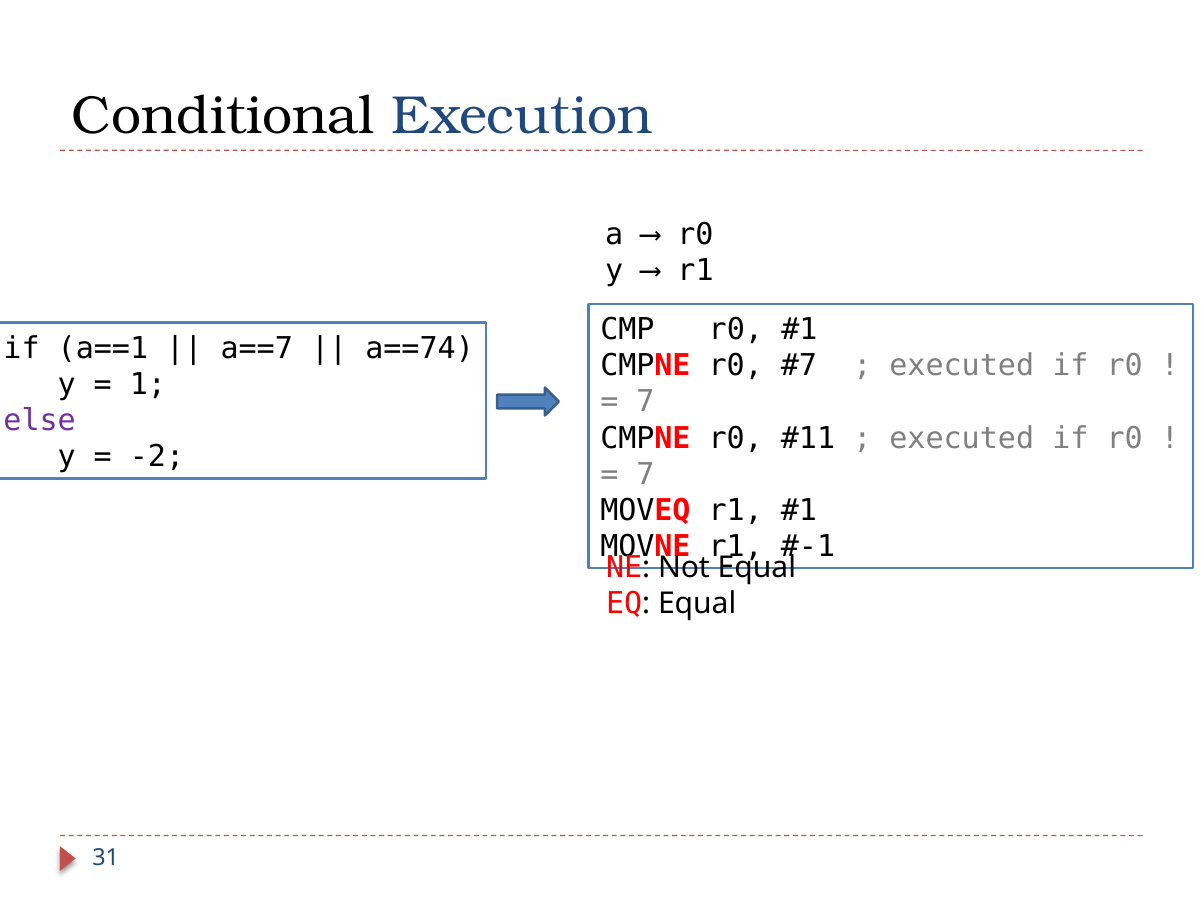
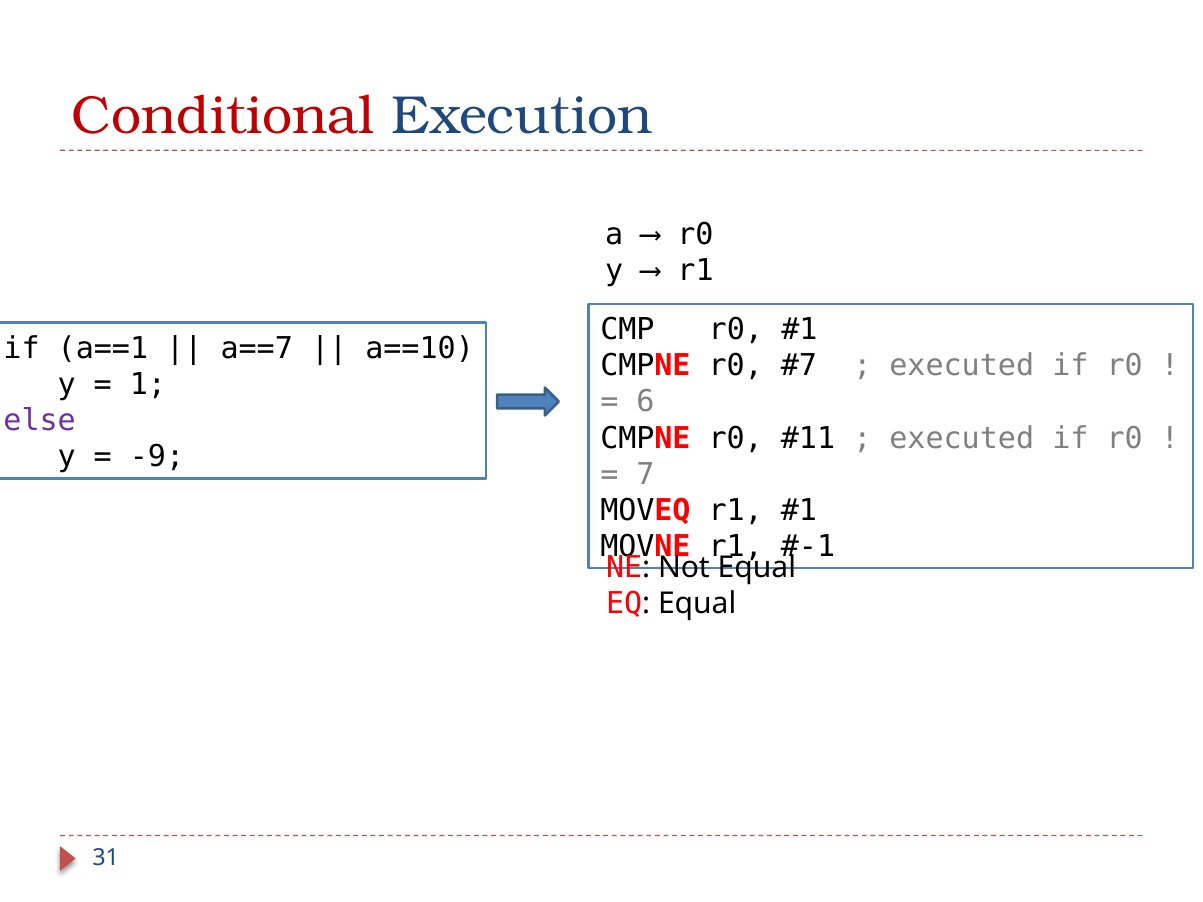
Conditional colour: black -> red (223, 116)
a==74: a==74 -> a==10 (420, 349)
7: 7 -> 6 (645, 402)
-2: -2 -> -9 (157, 457)
